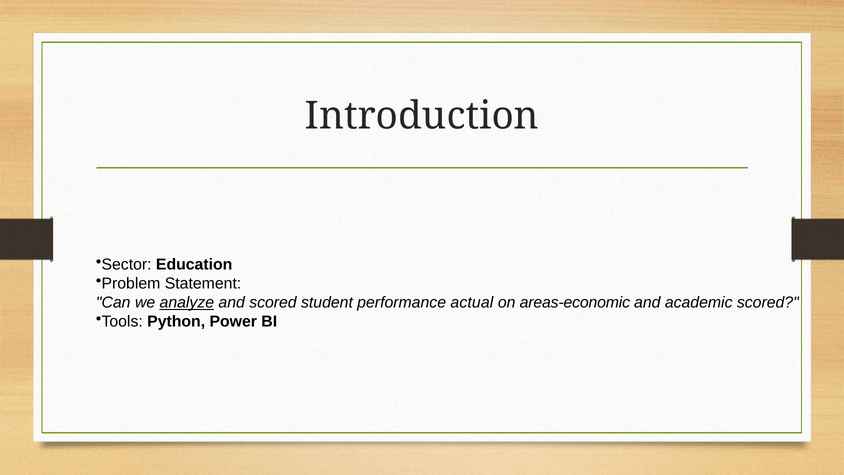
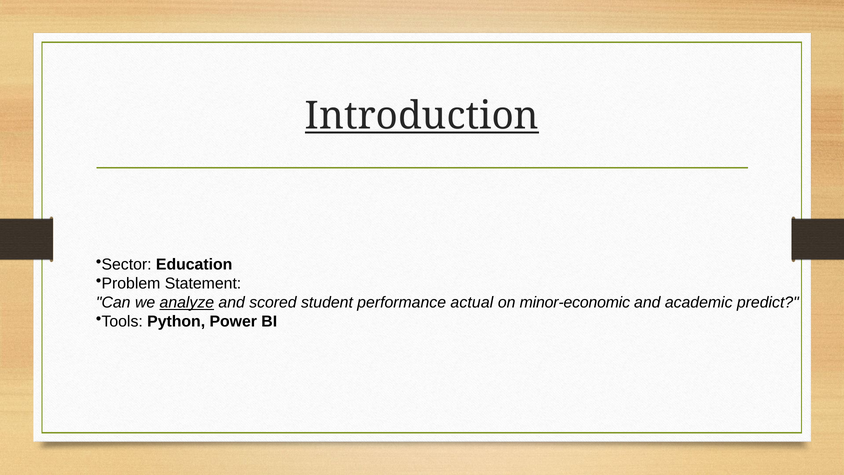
Introduction underline: none -> present (422, 116)
areas-economic: areas-economic -> minor-economic (575, 302)
academic scored: scored -> predict (768, 302)
